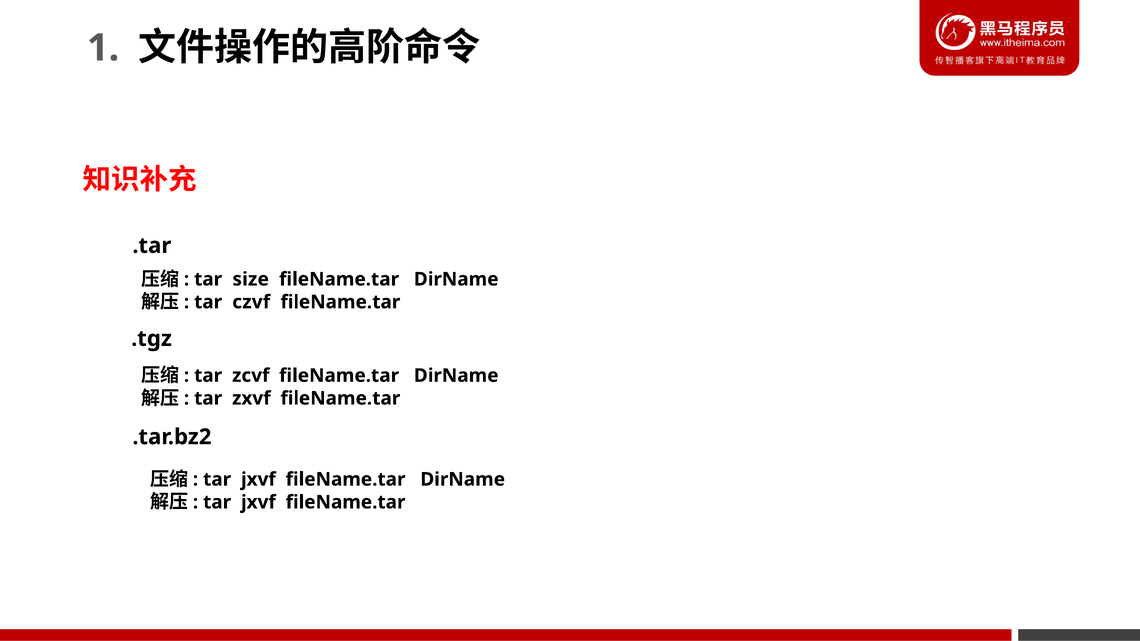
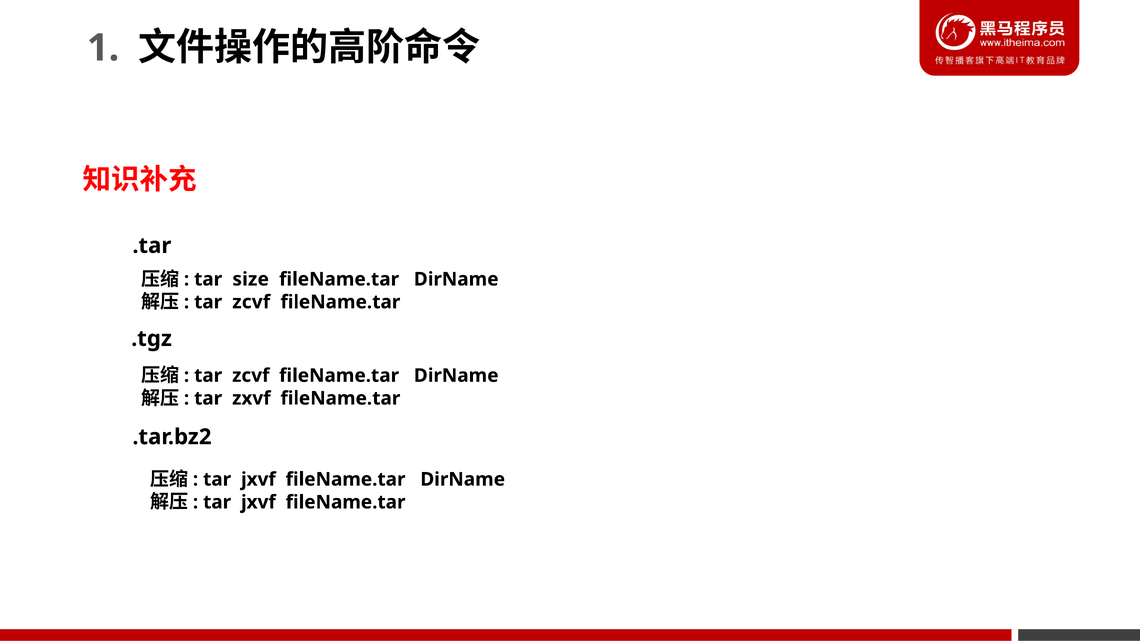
czvf: czvf -> zcvf (251, 302)
